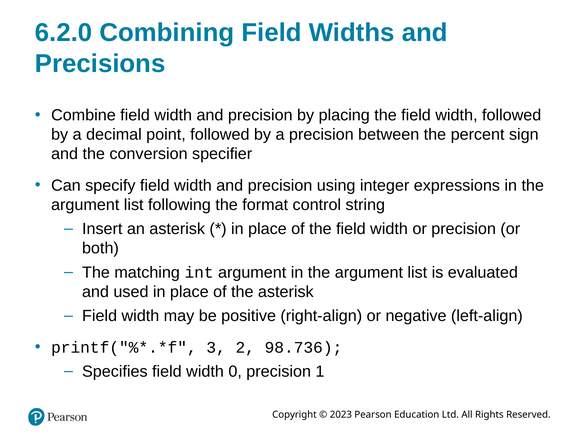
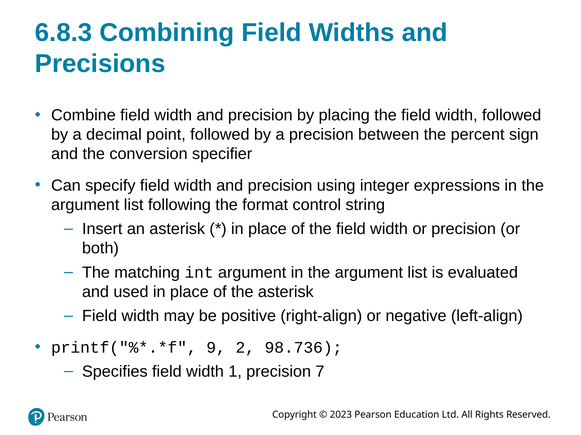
6.2.0: 6.2.0 -> 6.8.3 (64, 33)
3: 3 -> 9 (216, 348)
0: 0 -> 1 (235, 372)
1: 1 -> 7 (320, 372)
